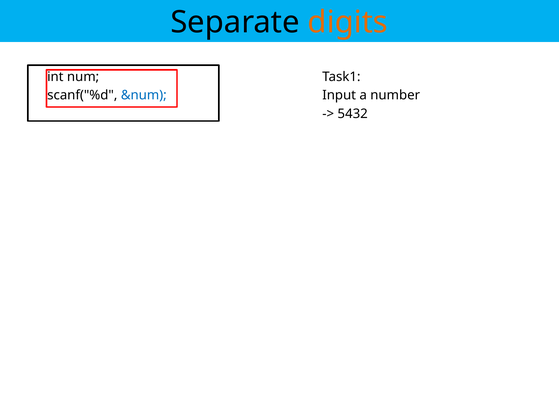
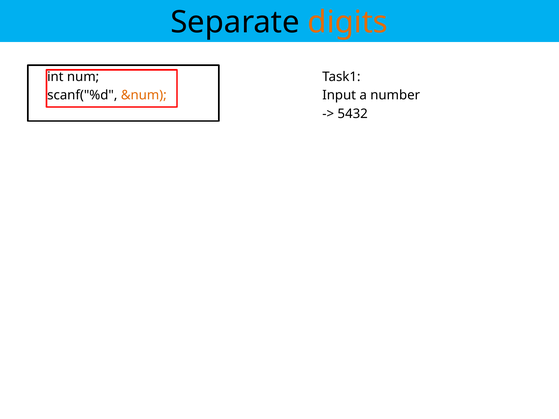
&num colour: blue -> orange (144, 95)
